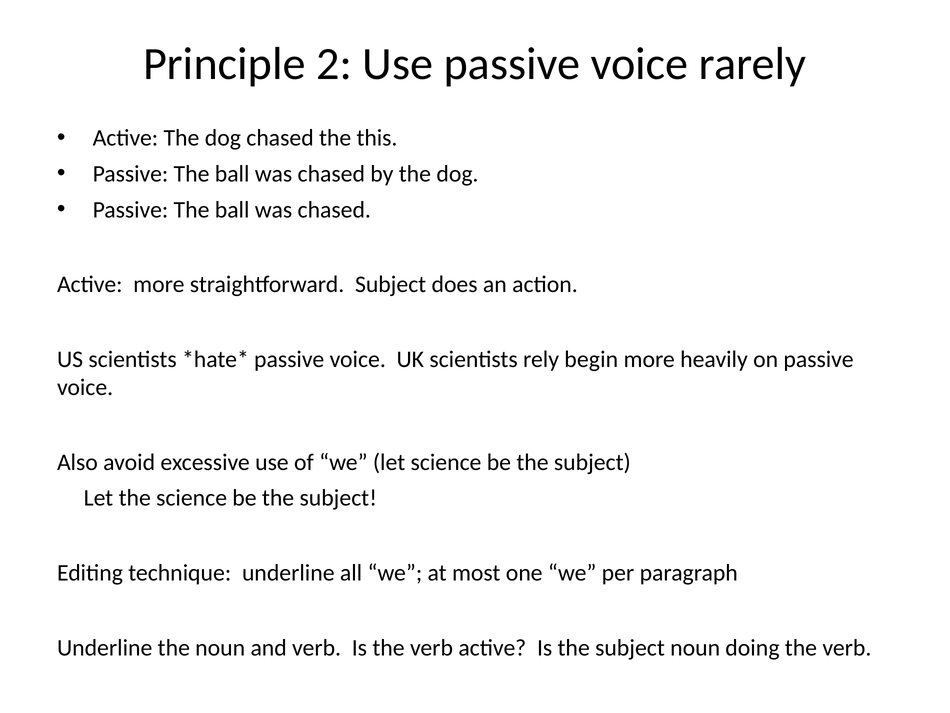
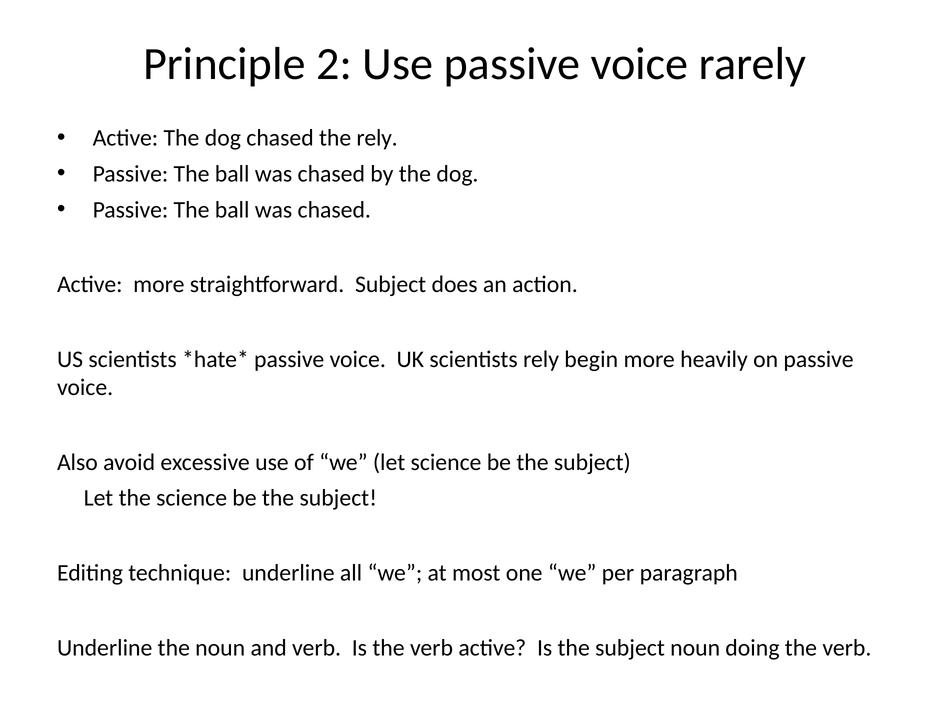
the this: this -> rely (377, 138)
